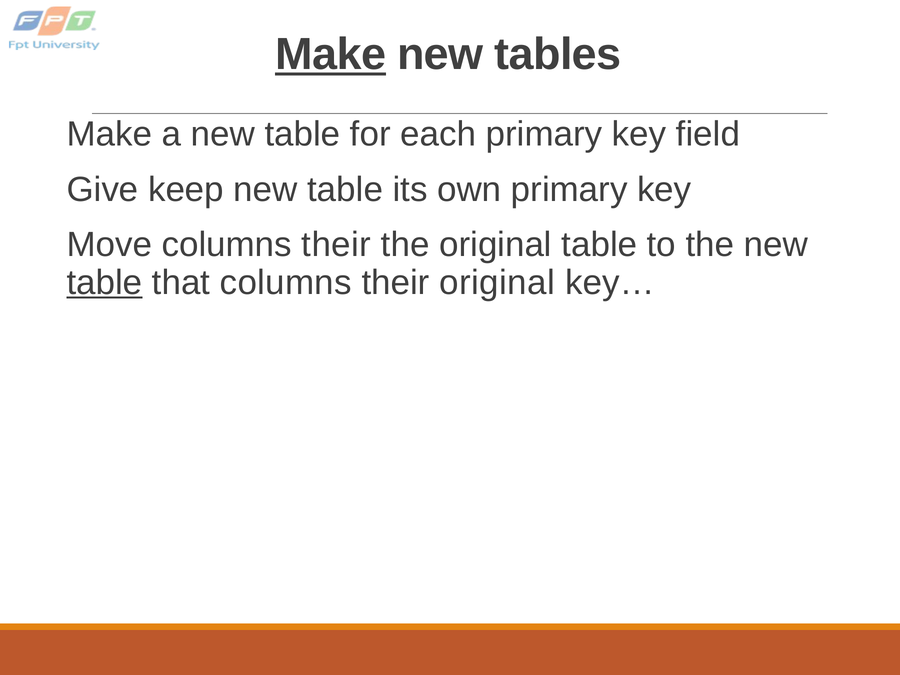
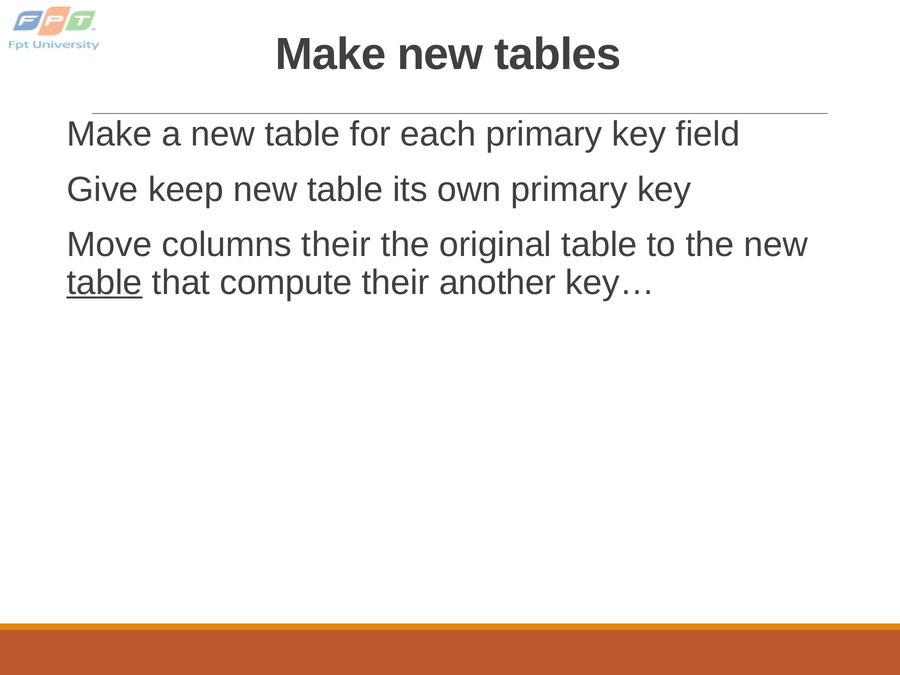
Make underline: present -> none (331, 55)
that columns: columns -> compute (286, 283)
their original: original -> another (497, 283)
